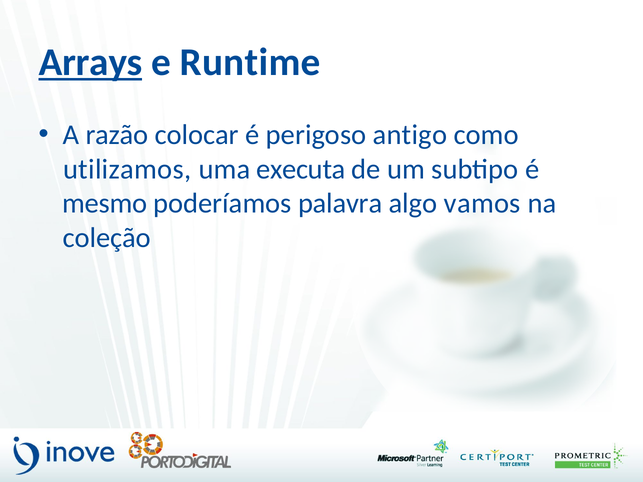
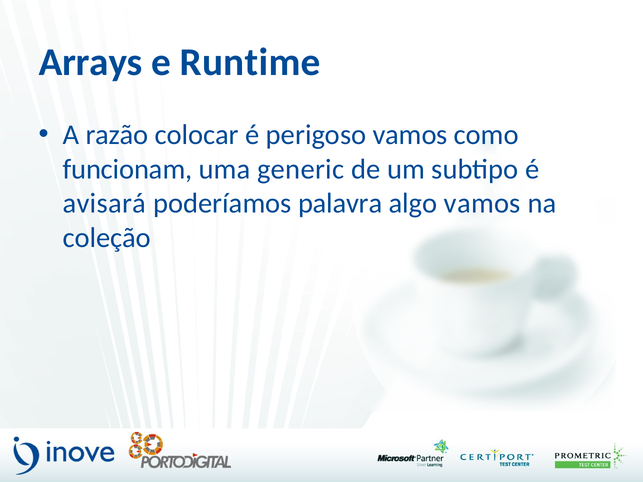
Arrays underline: present -> none (91, 62)
perigoso antigo: antigo -> vamos (410, 135)
utilizamos: utilizamos -> funcionam (127, 169)
executa: executa -> generic (301, 169)
mesmo: mesmo -> avisará (105, 203)
